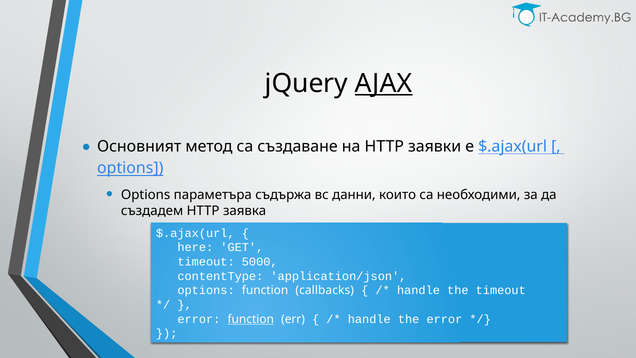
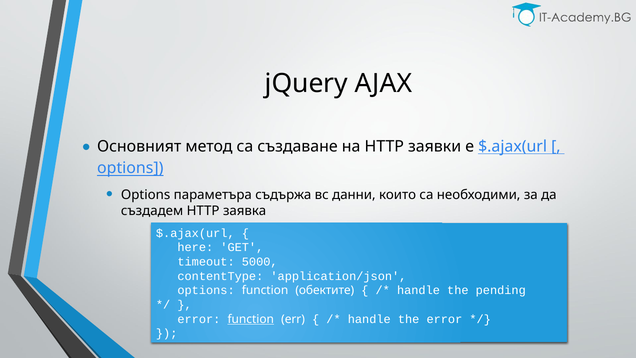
AJAX underline: present -> none (384, 83)
callbacks: callbacks -> обектите (325, 290)
the timeout: timeout -> pending (501, 290)
